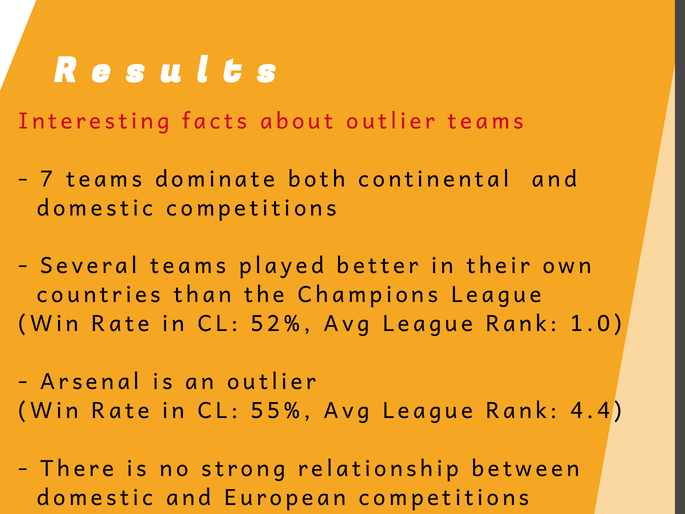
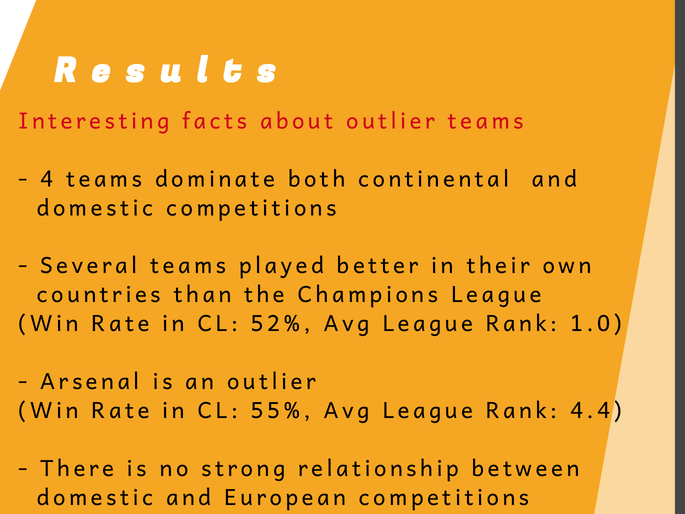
7: 7 -> 4 (47, 179)
